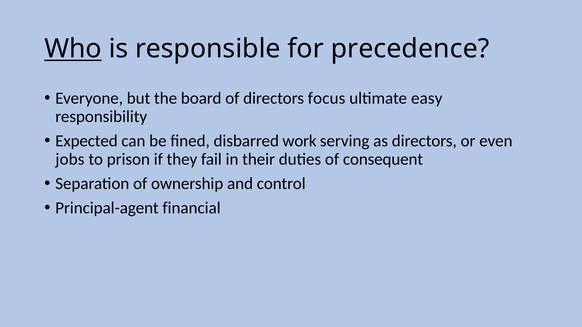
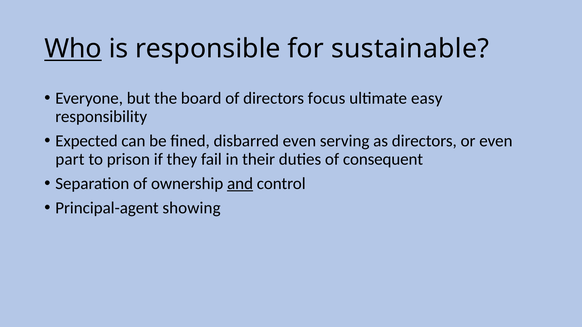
precedence: precedence -> sustainable (410, 49)
disbarred work: work -> even (299, 141)
jobs: jobs -> part (70, 159)
and underline: none -> present (240, 184)
financial: financial -> showing (192, 208)
